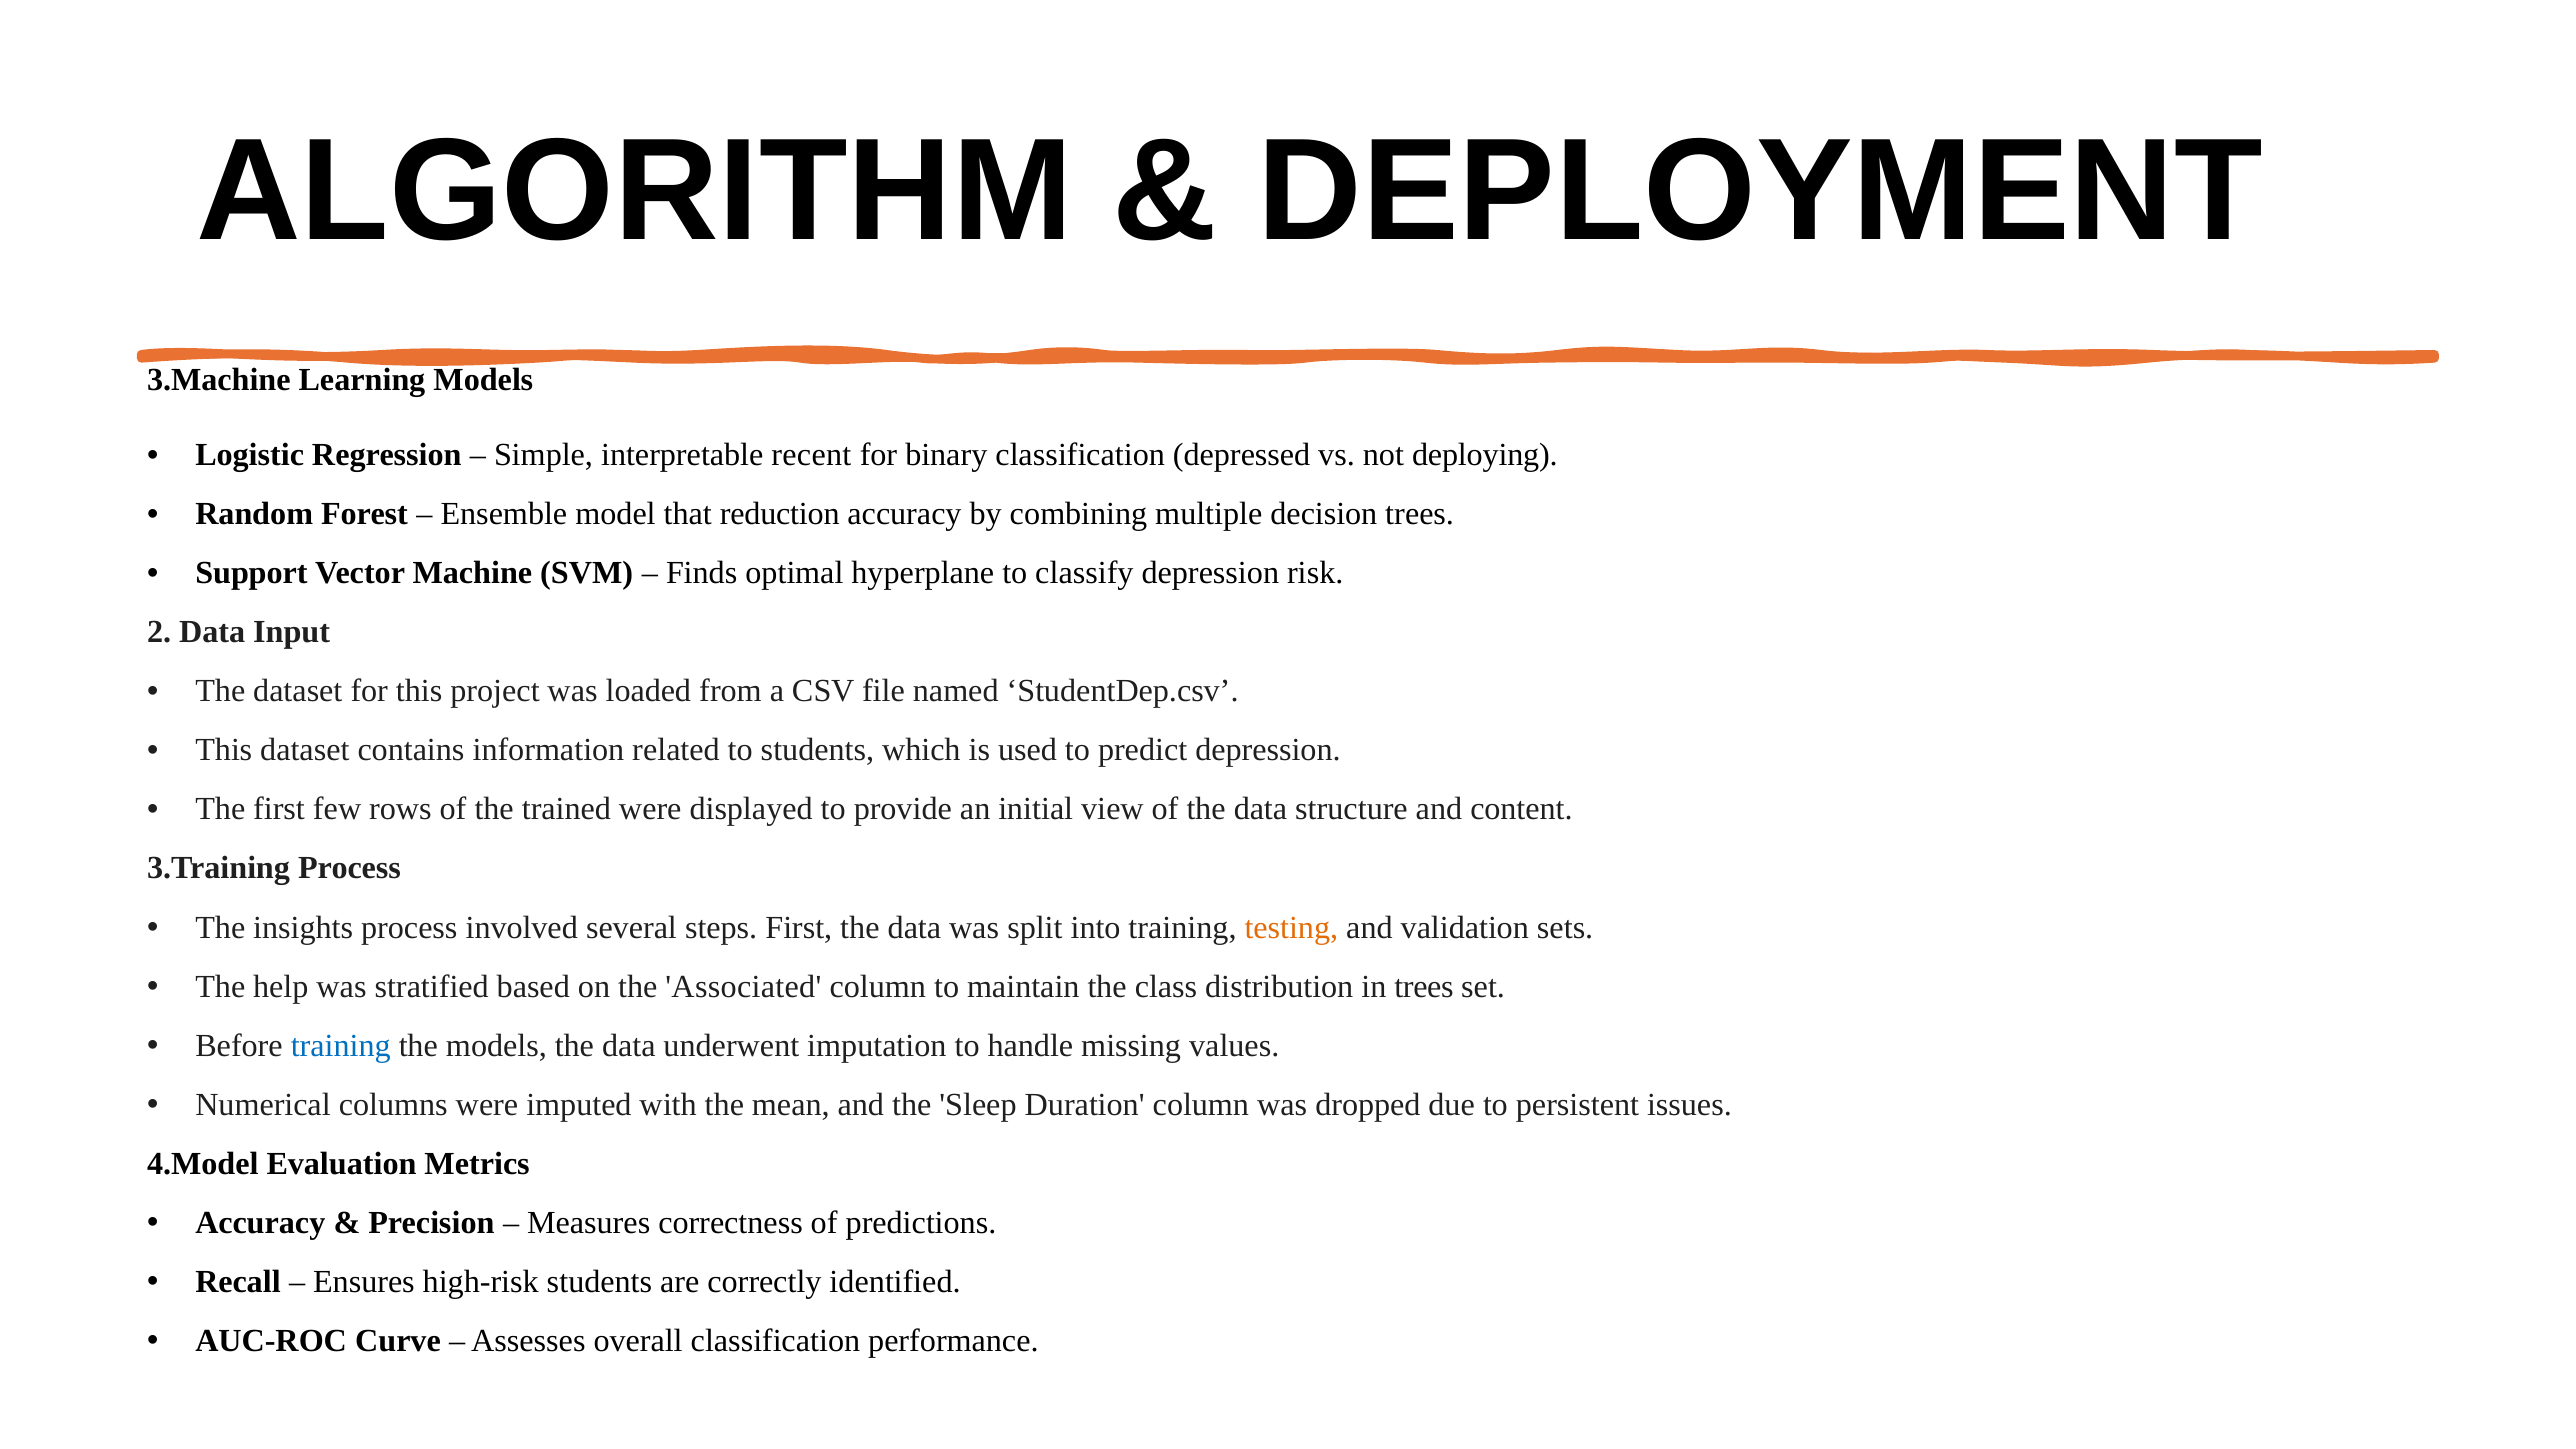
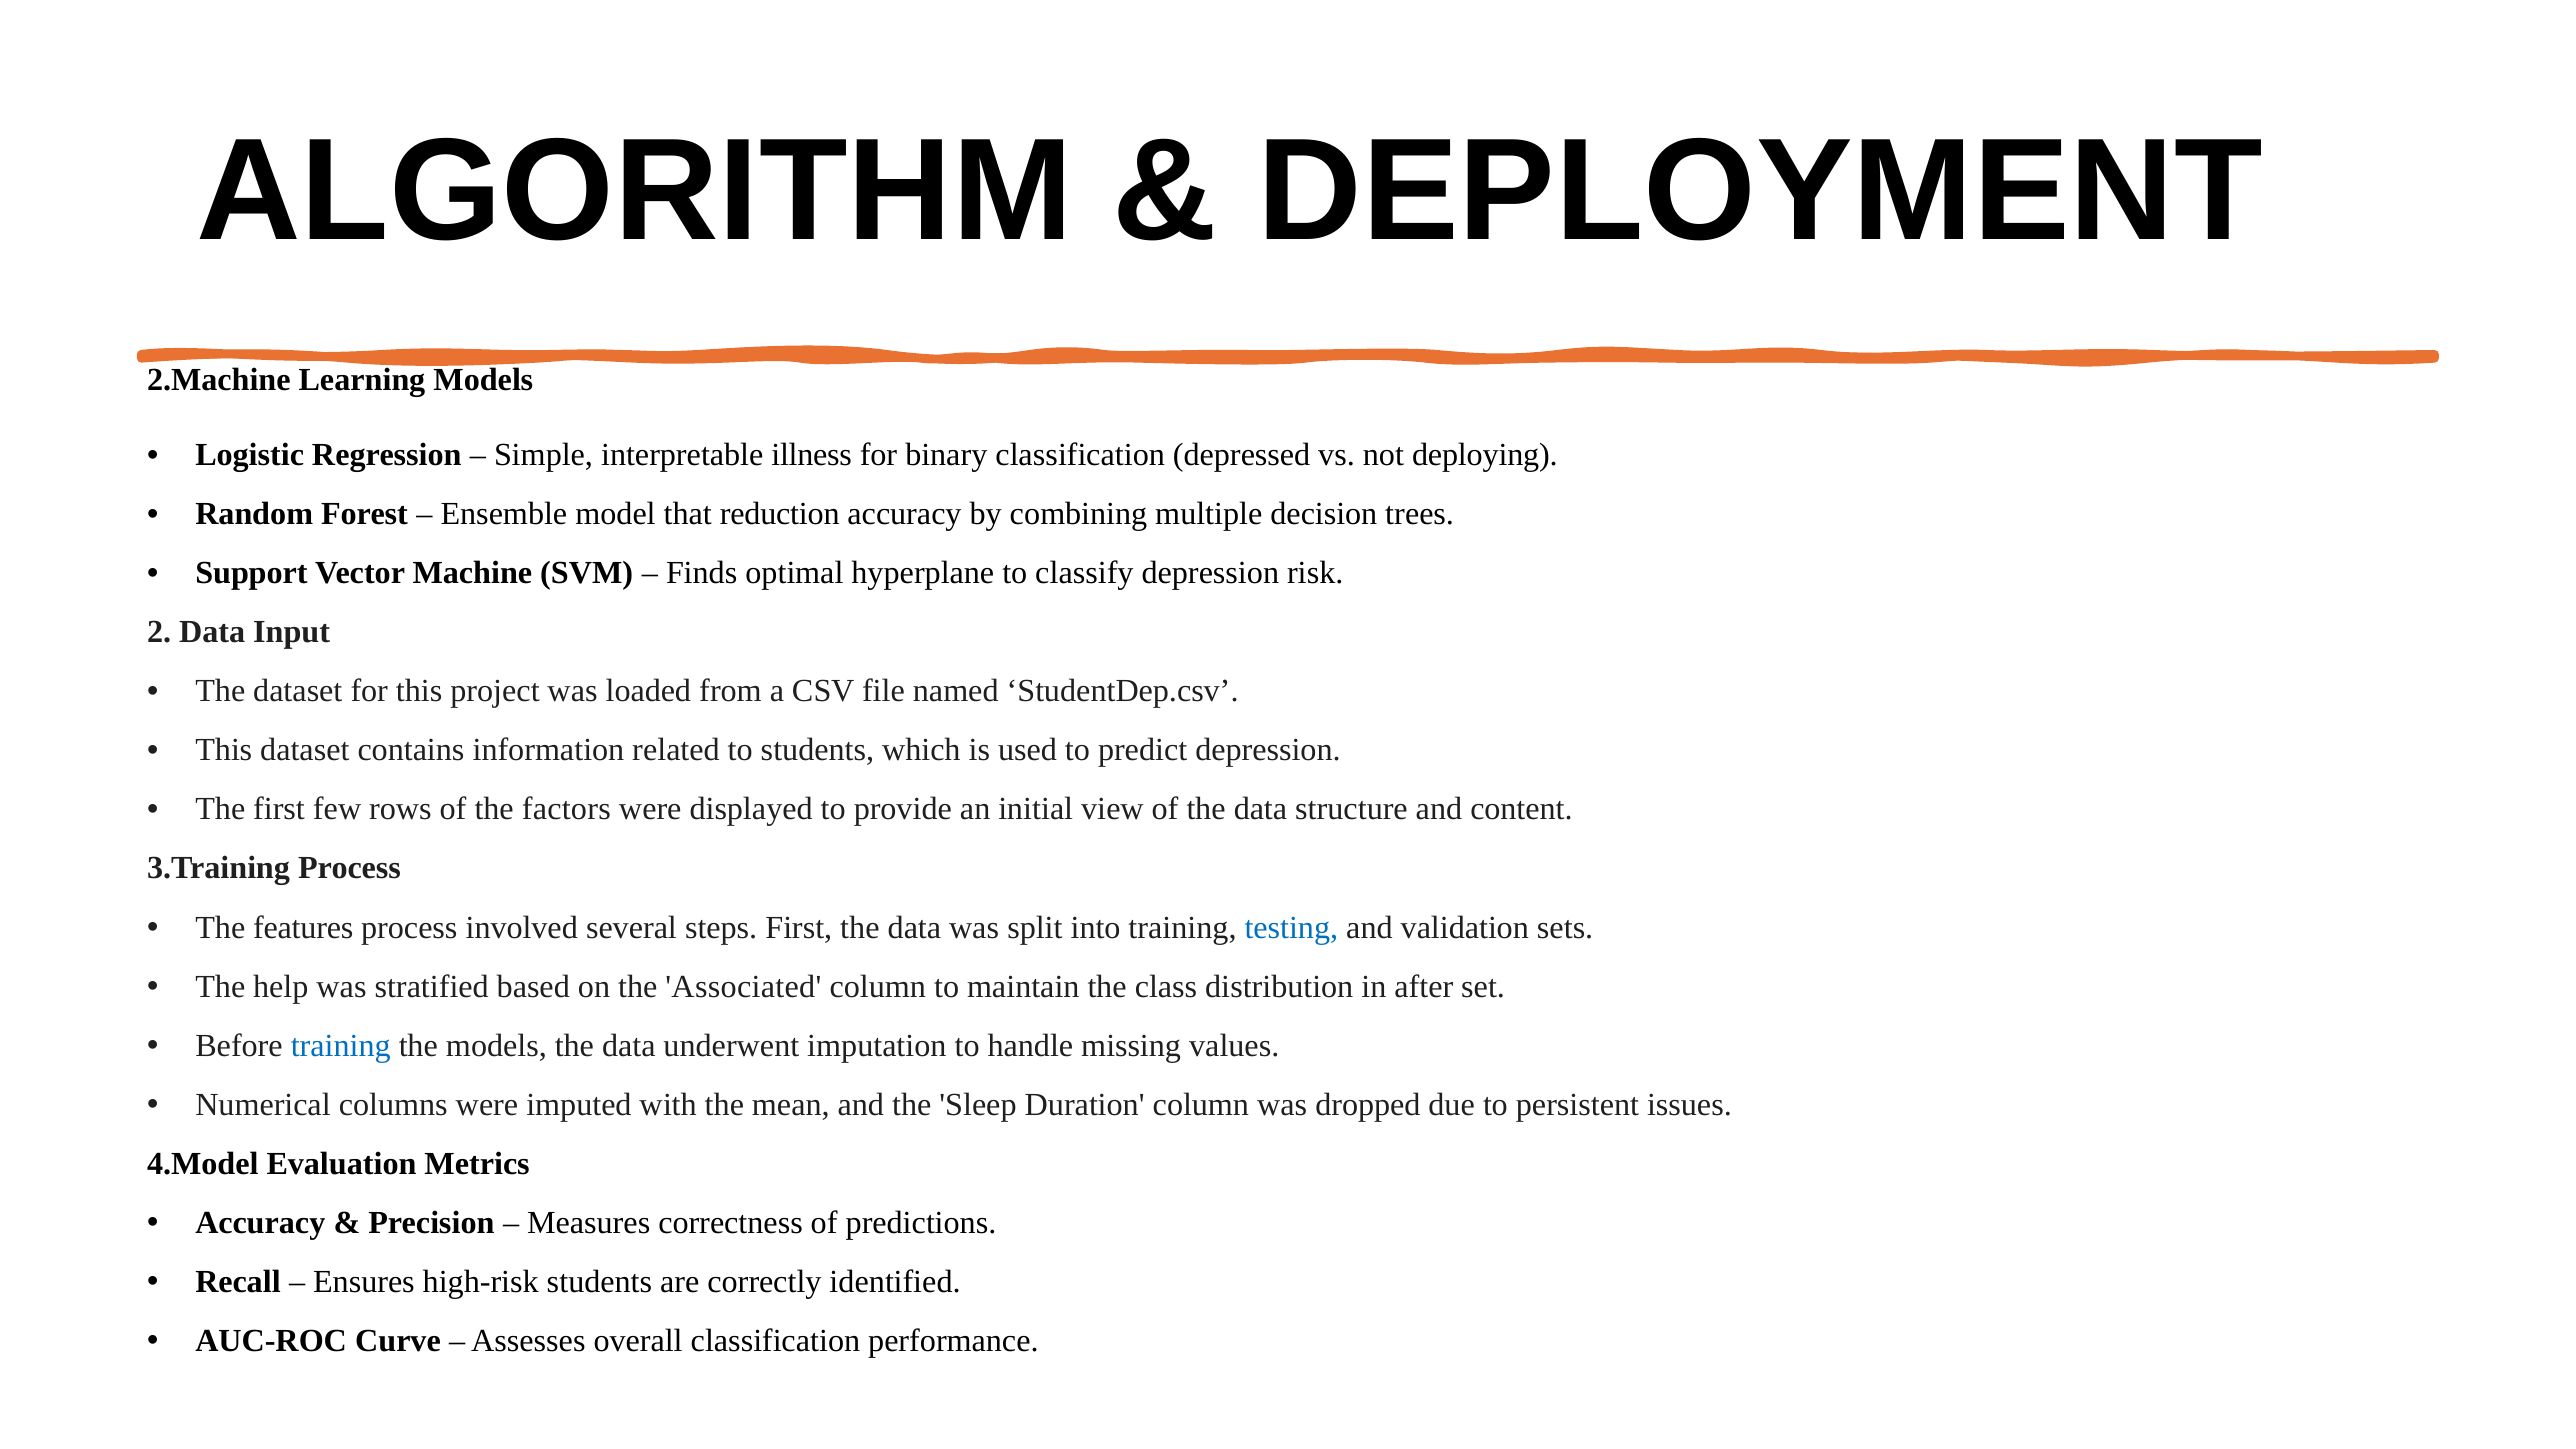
3.Machine: 3.Machine -> 2.Machine (219, 380)
recent: recent -> illness (812, 455)
trained: trained -> factors (566, 809)
insights: insights -> features (303, 927)
testing colour: orange -> blue (1291, 927)
in trees: trees -> after (1424, 986)
